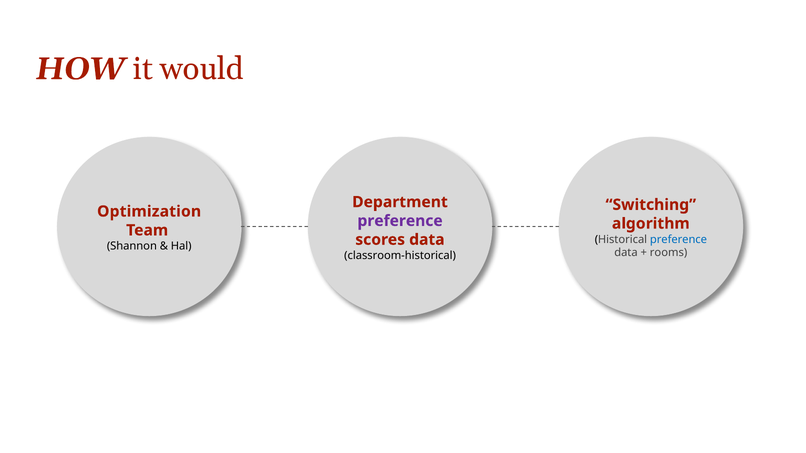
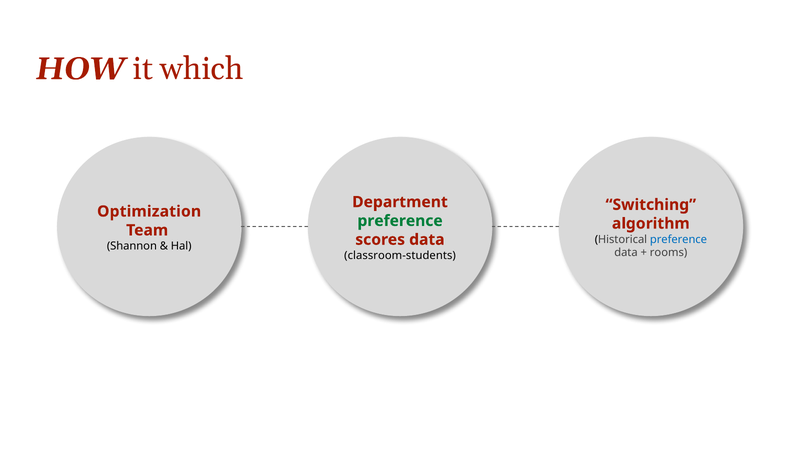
would: would -> which (202, 69)
preference colour: purple -> green (400, 221)
classroom-historical: classroom-historical -> classroom-students (400, 256)
